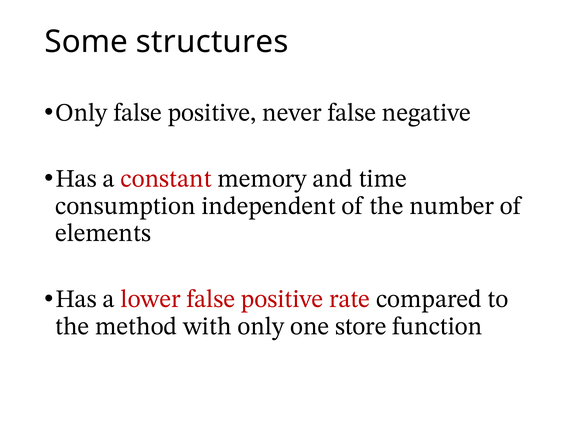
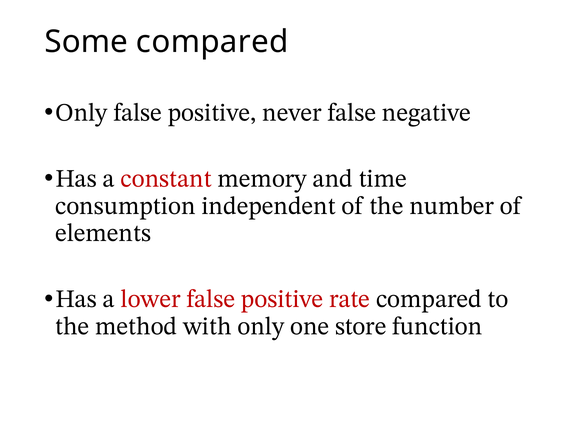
Some structures: structures -> compared (212, 42)
